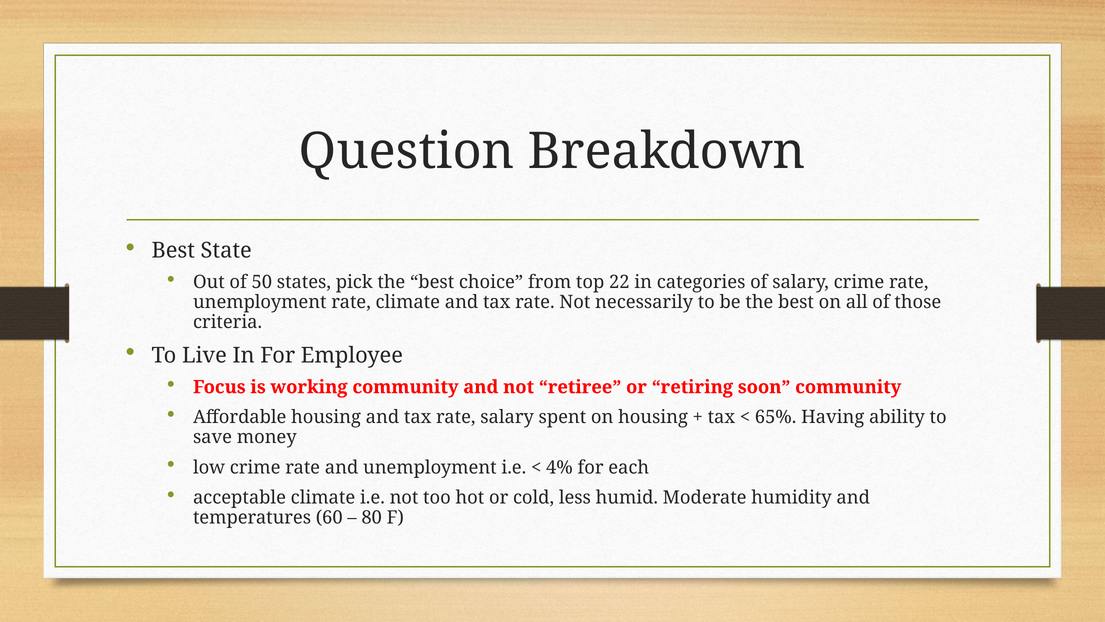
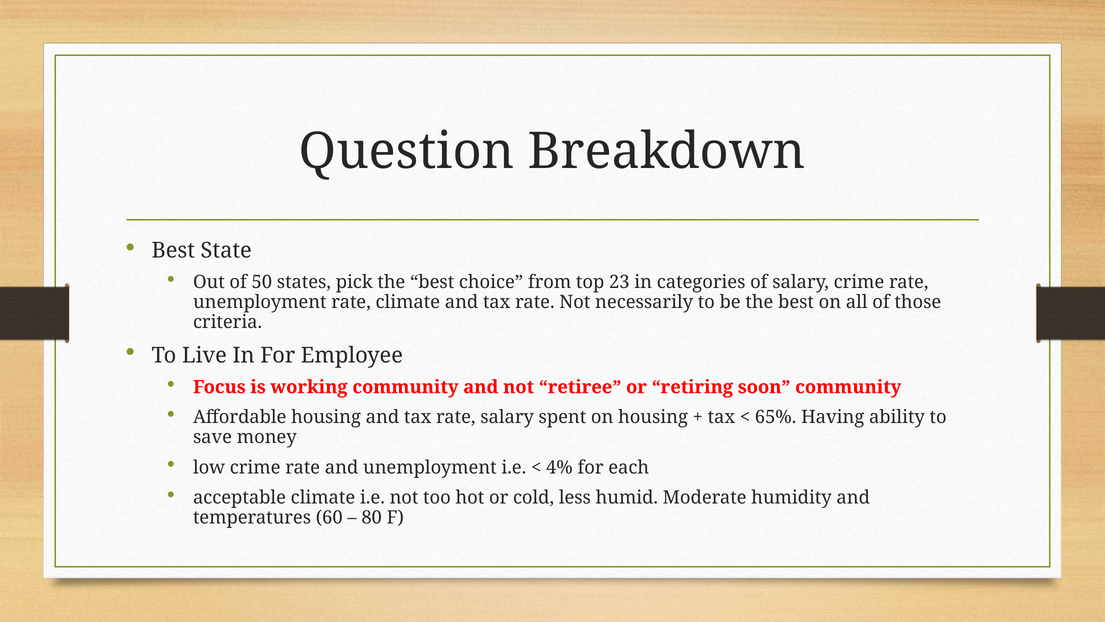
22: 22 -> 23 (619, 282)
